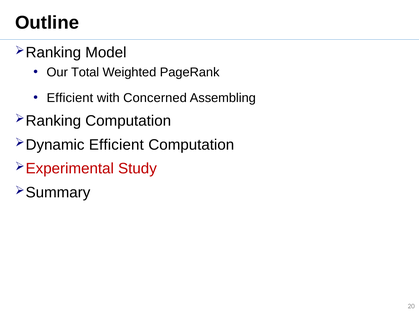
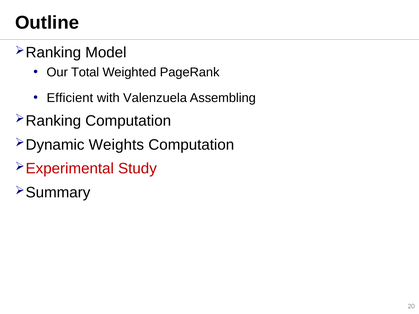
Concerned: Concerned -> Valenzuela (155, 98)
Efficient: Efficient -> Weights (116, 145)
